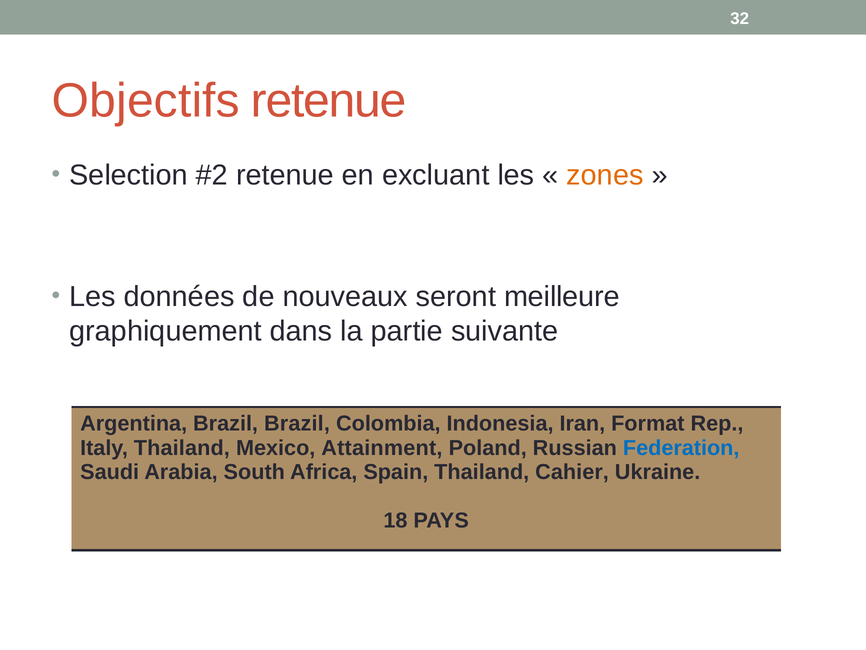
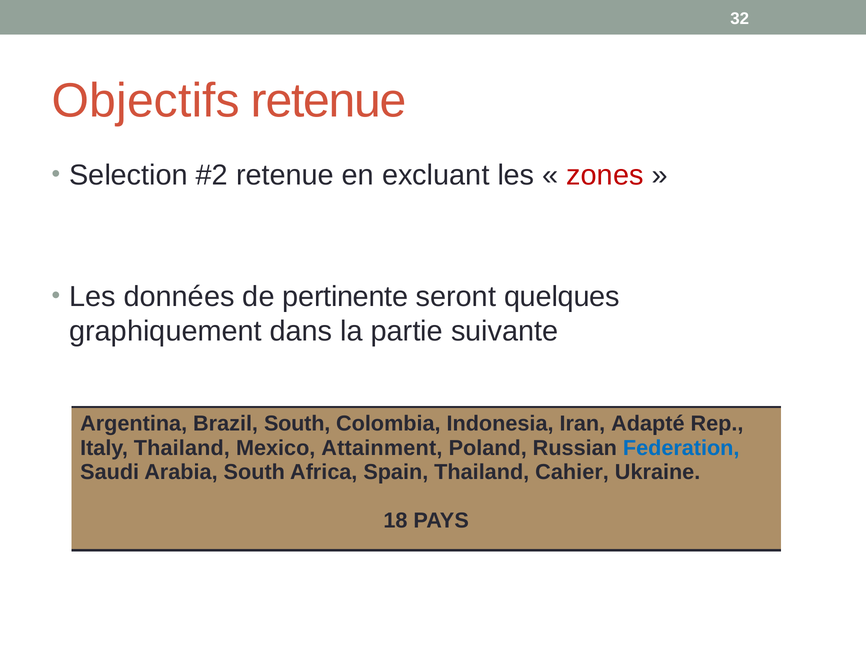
zones colour: orange -> red (605, 175)
nouveaux: nouveaux -> pertinente (345, 296)
meilleure: meilleure -> quelques (562, 296)
Brazil Brazil: Brazil -> South (297, 423)
Format: Format -> Adapté (648, 423)
